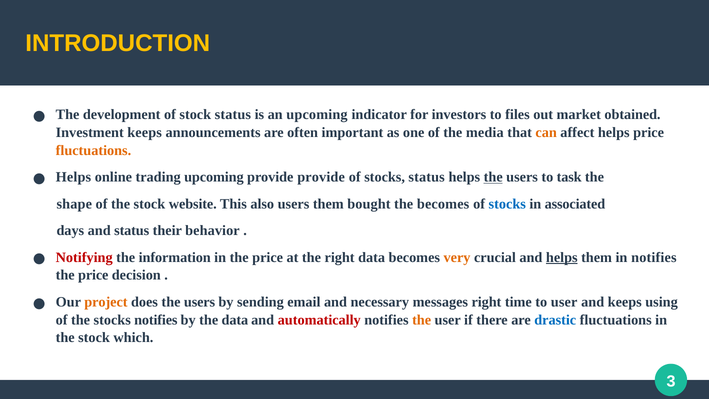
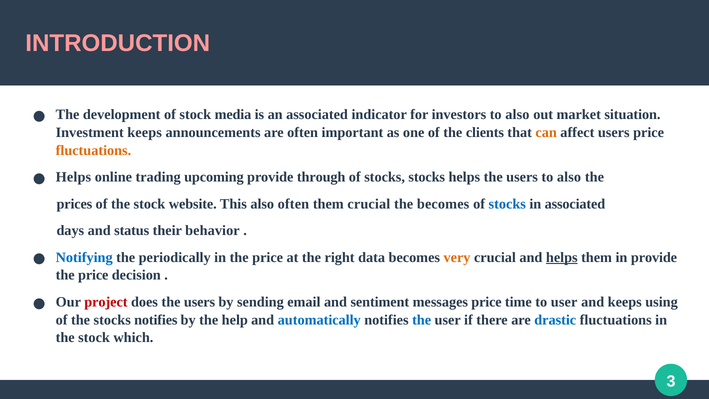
INTRODUCTION colour: yellow -> pink (118, 43)
stock status: status -> media (233, 115)
an upcoming: upcoming -> associated (317, 115)
investors to files: files -> also (517, 115)
obtained: obtained -> situation (633, 115)
media: media -> clients (485, 132)
affect helps: helps -> users (614, 132)
provide provide: provide -> through (321, 177)
stocks status: status -> stocks (427, 177)
the underline: present -> none (493, 177)
users to task: task -> also (569, 177)
shape: shape -> prices (74, 204)
also users: users -> often (293, 204)
them bought: bought -> crucial (369, 204)
Notifying colour: red -> blue (84, 257)
information: information -> periodically (175, 257)
in notifies: notifies -> provide (654, 257)
project colour: orange -> red (106, 302)
necessary: necessary -> sentiment (380, 302)
messages right: right -> price (486, 302)
the data: data -> help (235, 320)
automatically colour: red -> blue (319, 320)
the colour: orange -> blue (422, 320)
